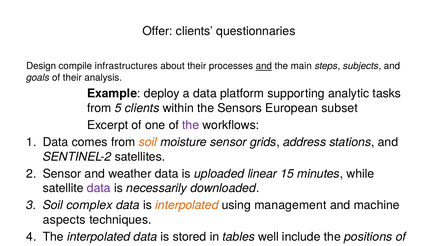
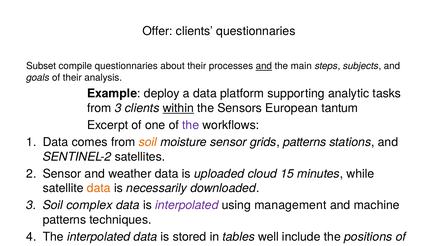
Design: Design -> Subset (41, 66)
compile infrastructures: infrastructures -> questionnaries (126, 66)
from 5: 5 -> 3 (118, 108)
within underline: none -> present (178, 108)
subset: subset -> tantum (340, 108)
grids address: address -> patterns (305, 142)
linear: linear -> cloud (262, 174)
data colour: purple -> orange (99, 189)
interpolated colour: orange -> purple (187, 206)
aspects: aspects -> patterns (64, 220)
